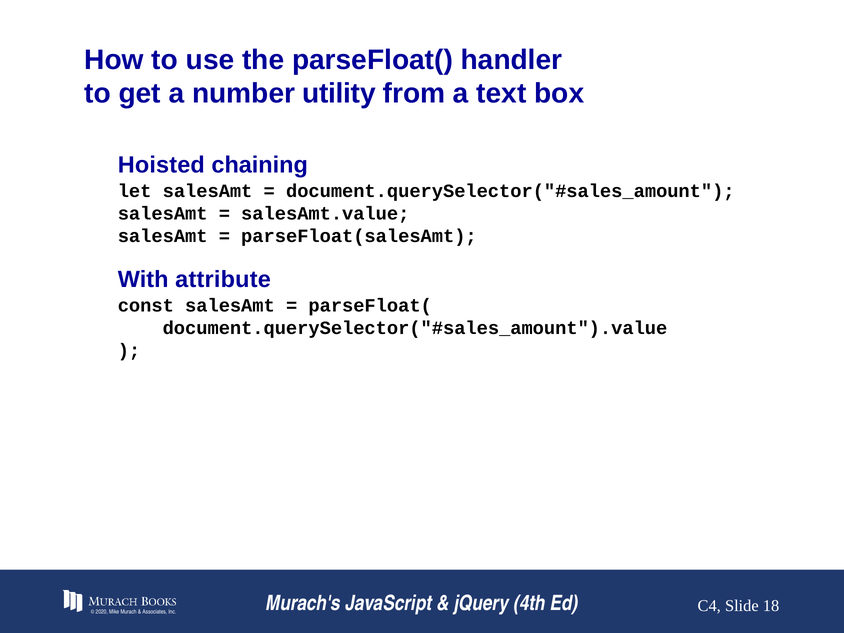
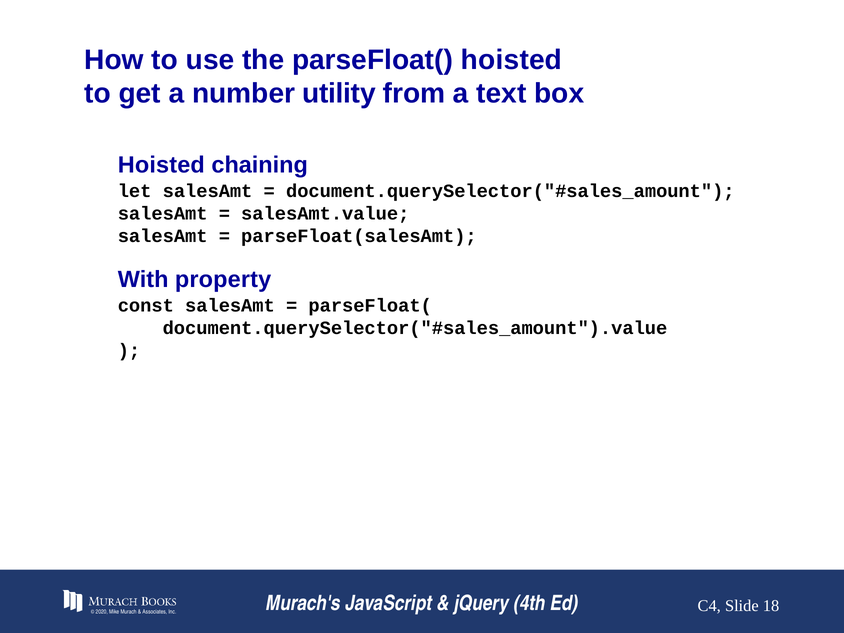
parseFloat( handler: handler -> hoisted (511, 60)
attribute: attribute -> property (223, 279)
